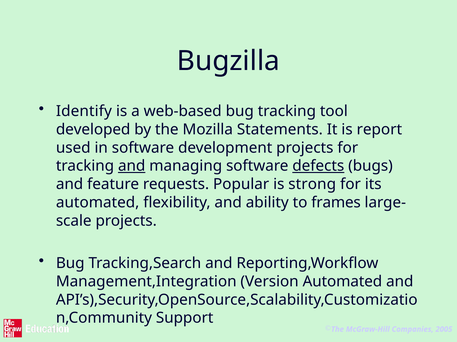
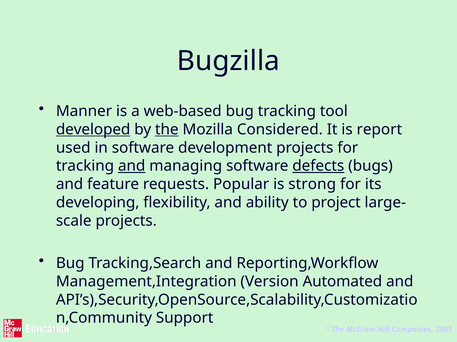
Identify: Identify -> Manner (84, 111)
developed underline: none -> present (93, 130)
the underline: none -> present (167, 130)
Statements: Statements -> Considered (280, 130)
automated: automated -> developing (98, 203)
frames: frames -> project (336, 203)
